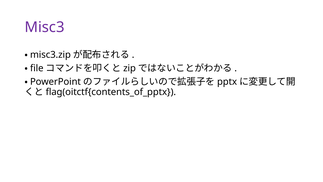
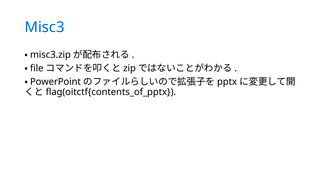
Misc3 colour: purple -> blue (45, 27)
